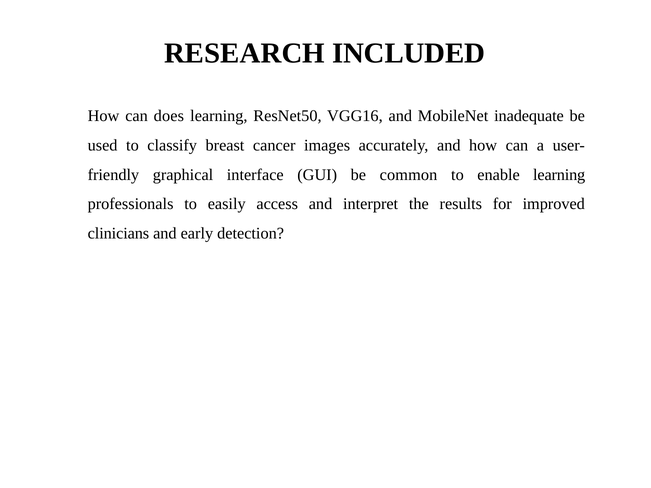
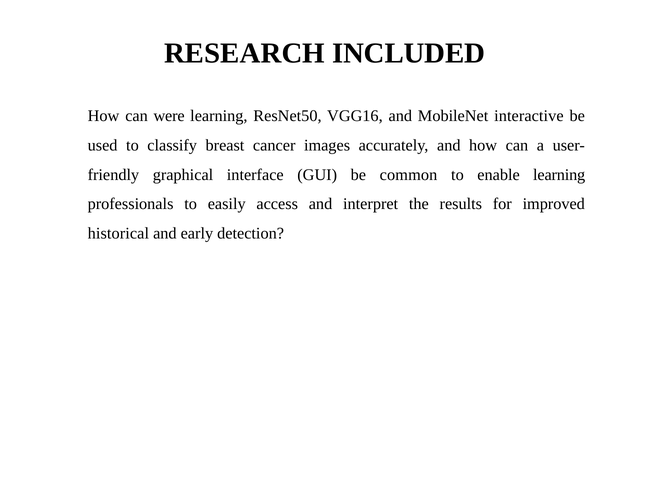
does: does -> were (169, 116)
inadequate: inadequate -> interactive (529, 116)
clinicians: clinicians -> historical (118, 233)
